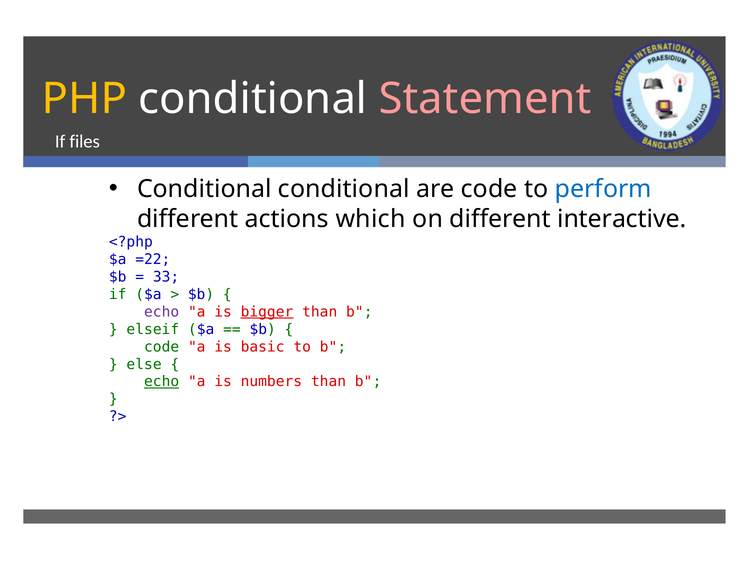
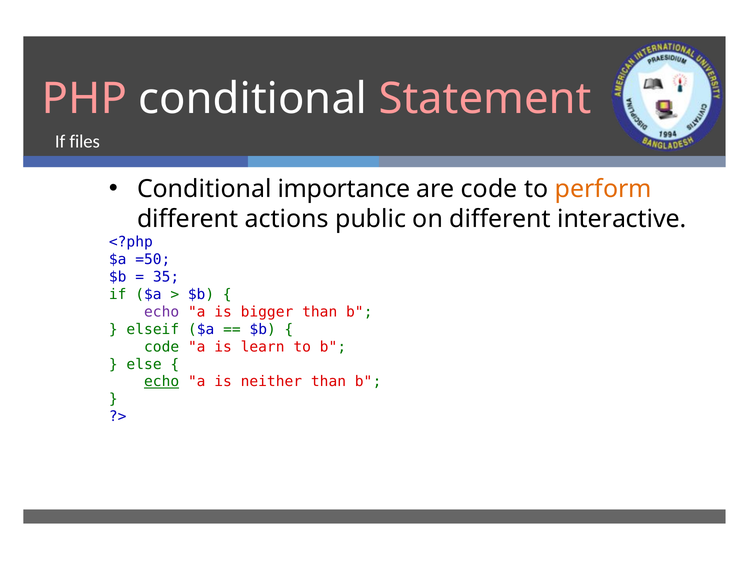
PHP colour: yellow -> pink (85, 99)
Conditional conditional: conditional -> importance (344, 189)
perform colour: blue -> orange (603, 189)
which: which -> public (371, 219)
=22: =22 -> =50 (153, 260)
33: 33 -> 35 (166, 277)
bigger underline: present -> none (267, 312)
basic: basic -> learn (263, 347)
numbers: numbers -> neither (271, 382)
